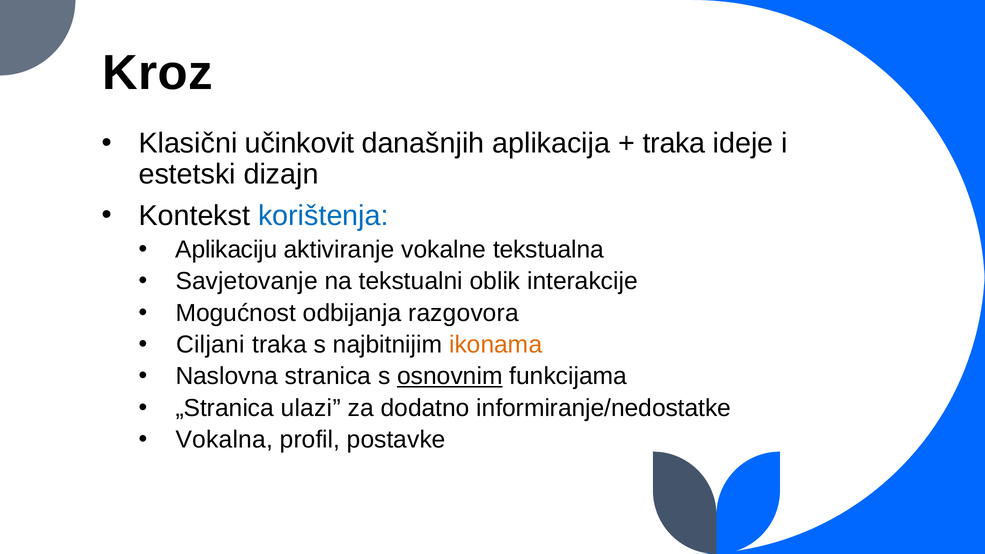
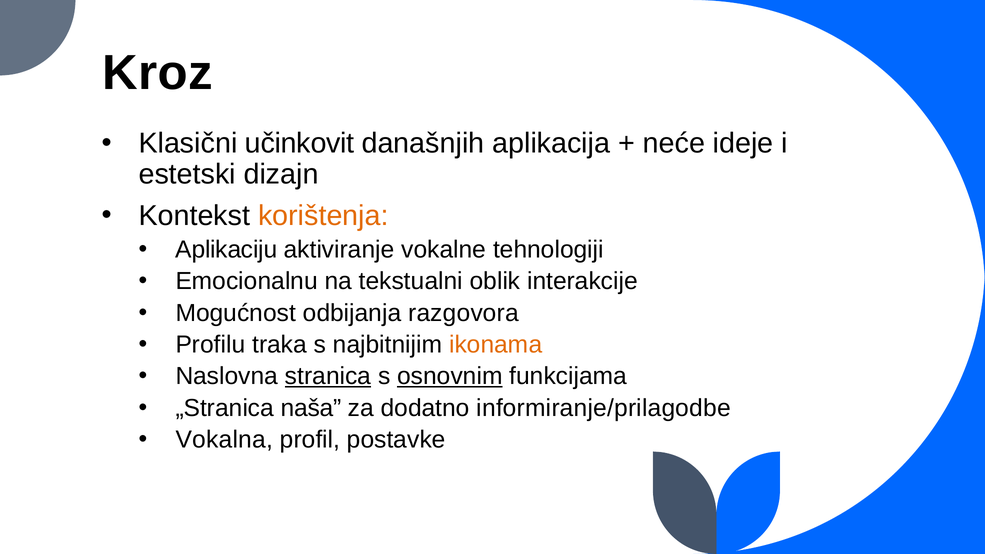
traka: traka -> neće (674, 143)
korištenja colour: blue -> orange (323, 216)
tekstualna: tekstualna -> tehnologiji (548, 250)
Savjetovanje: Savjetovanje -> Emocionalnu (247, 281)
Ciljani: Ciljani -> Profilu (210, 345)
stranica underline: none -> present (328, 376)
ulazi: ulazi -> naša (311, 408)
informiranje/nedostatke: informiranje/nedostatke -> informiranje/prilagodbe (604, 408)
